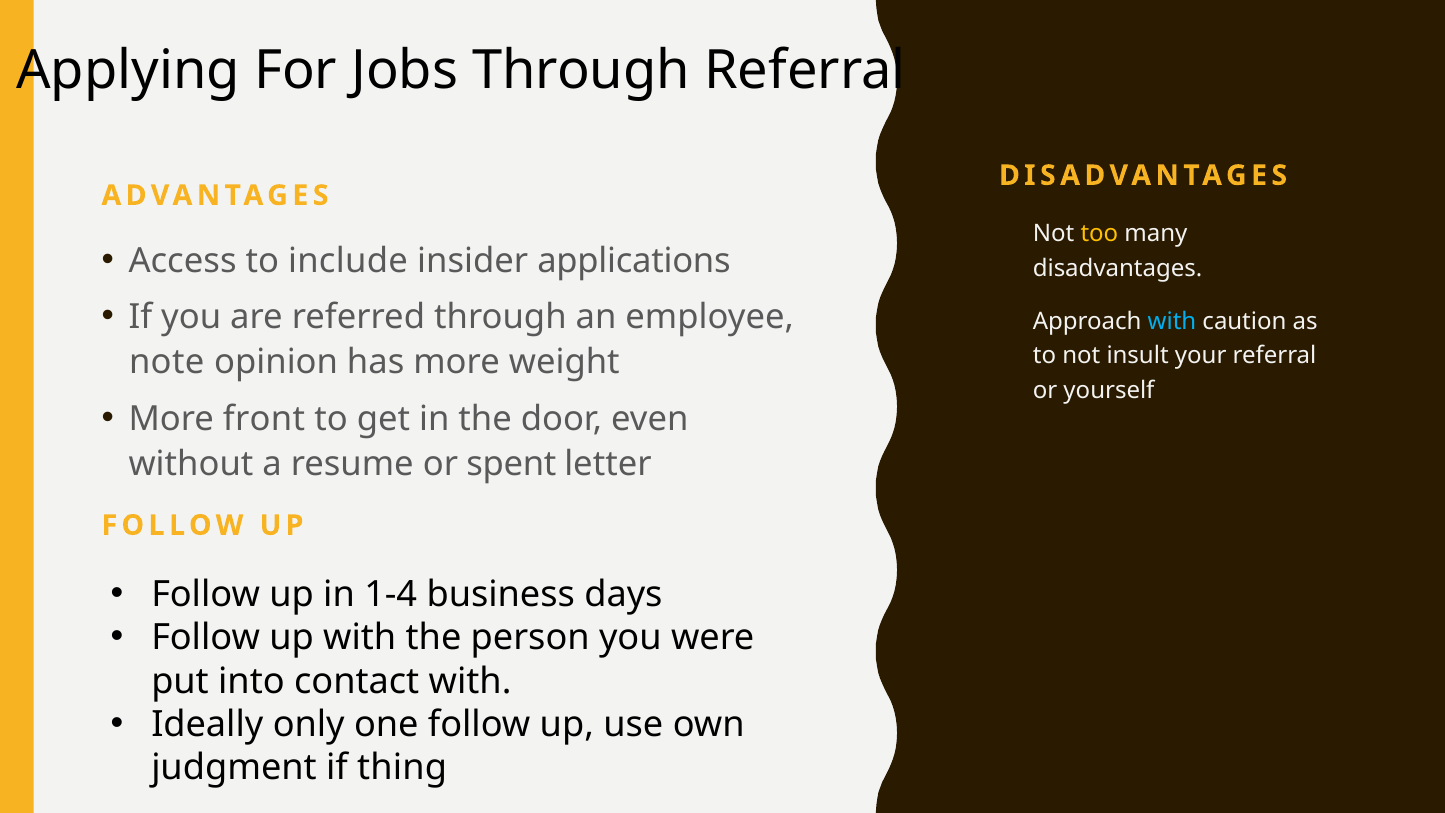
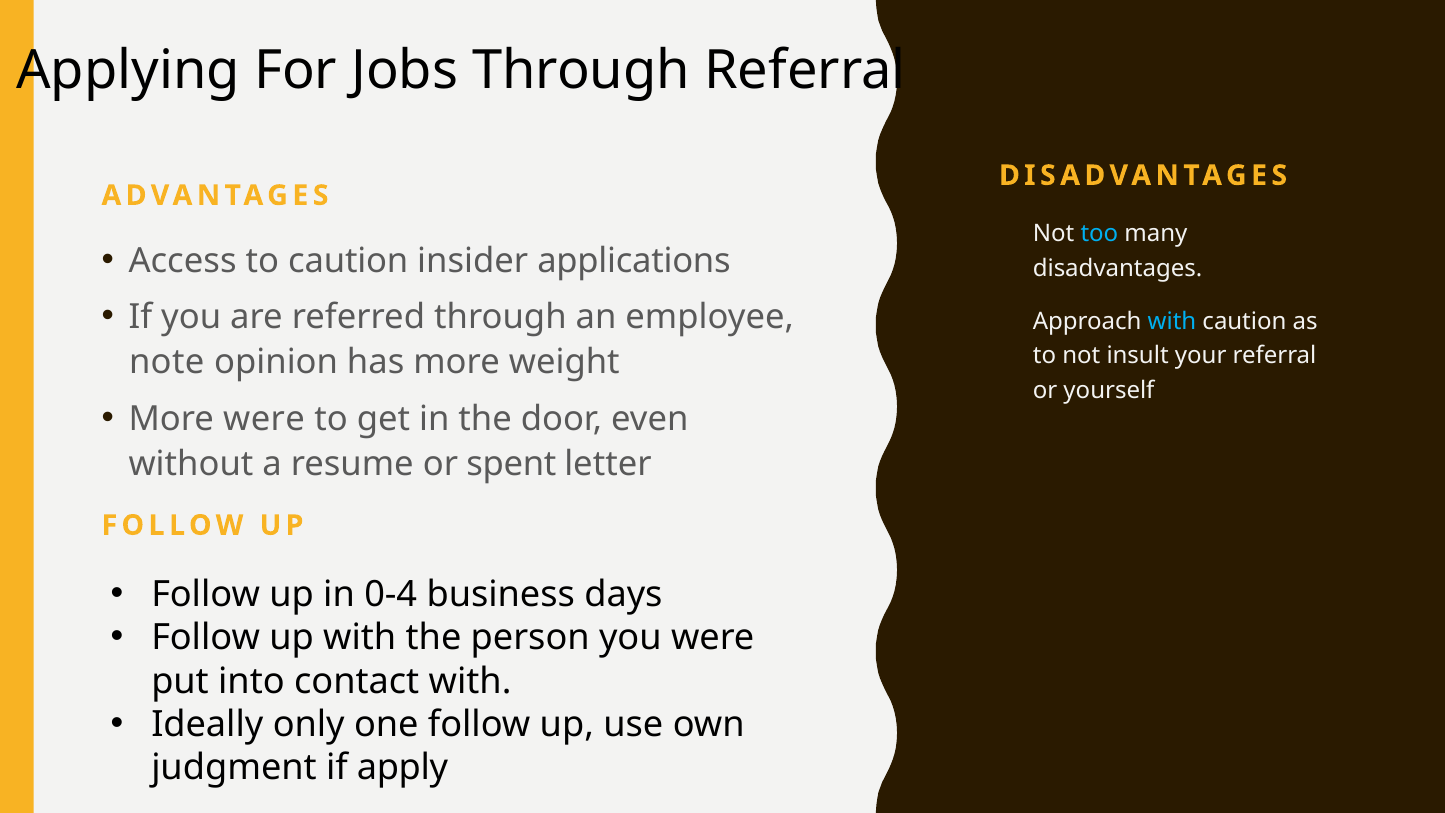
too colour: yellow -> light blue (1099, 234)
to include: include -> caution (348, 261)
More front: front -> were (264, 419)
1-4: 1-4 -> 0-4 (391, 594)
thing: thing -> apply (402, 768)
